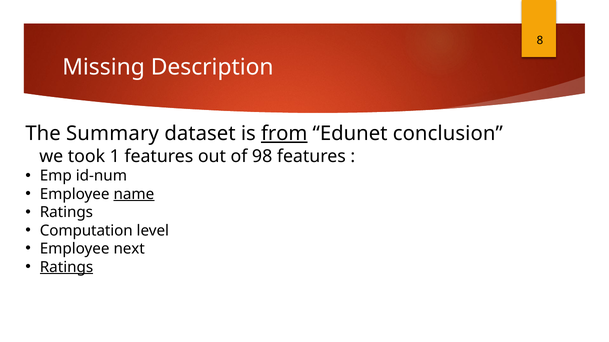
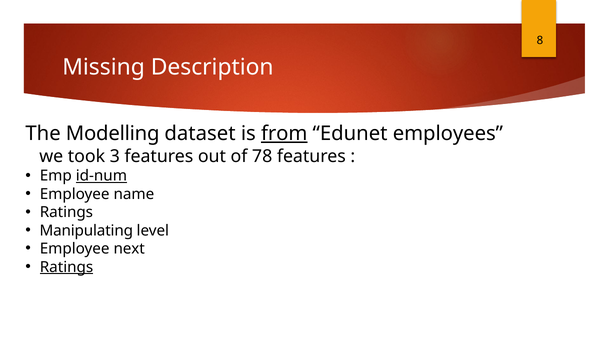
Summary: Summary -> Modelling (113, 134)
conclusion: conclusion -> employees (448, 134)
1: 1 -> 3 (115, 157)
98: 98 -> 78 (262, 157)
id-num underline: none -> present (101, 176)
name underline: present -> none (134, 194)
Computation: Computation -> Manipulating (86, 231)
